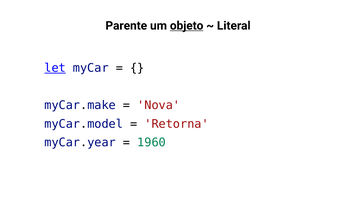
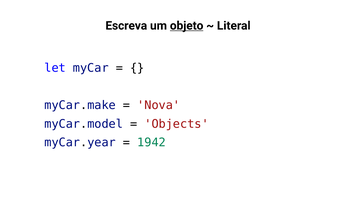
Parente: Parente -> Escreva (126, 26)
let underline: present -> none (55, 68)
Retorna: Retorna -> Objects (177, 124)
1960: 1960 -> 1942 (152, 143)
